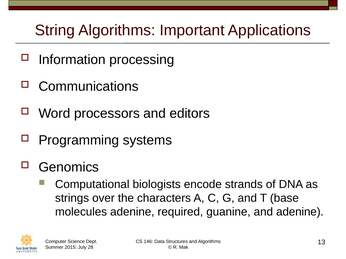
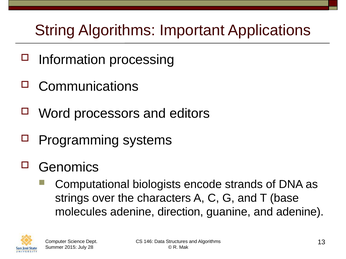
required: required -> direction (180, 212)
